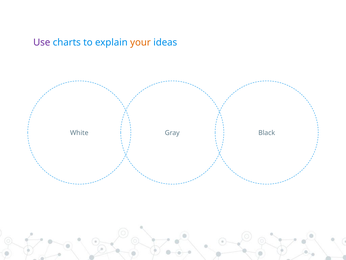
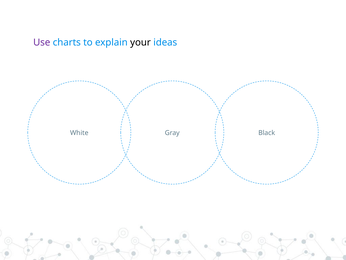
your colour: orange -> black (140, 42)
